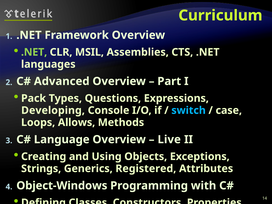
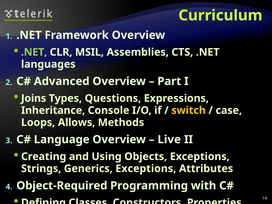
Pack: Pack -> Joins (34, 98)
Developing: Developing -> Inheritance (53, 110)
switch colour: light blue -> yellow (189, 110)
Generics Registered: Registered -> Exceptions (146, 169)
Object-Windows: Object-Windows -> Object-Required (62, 186)
